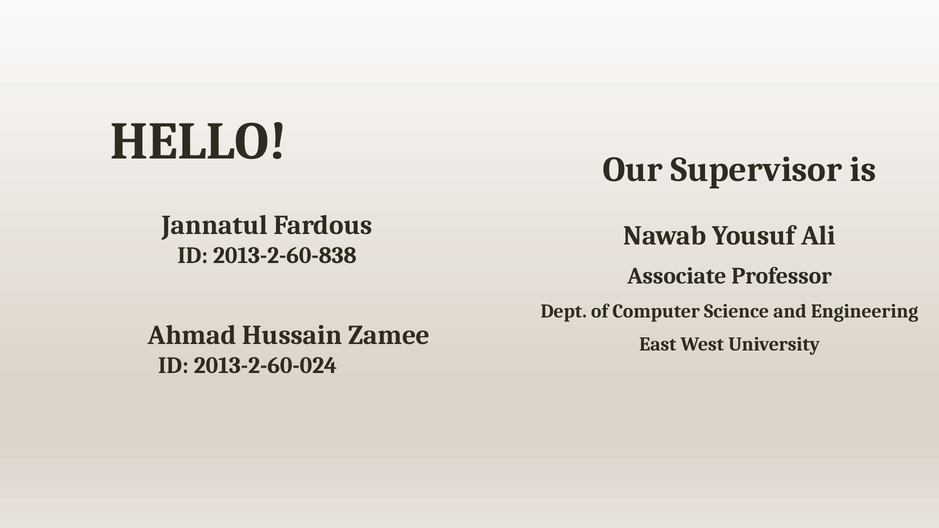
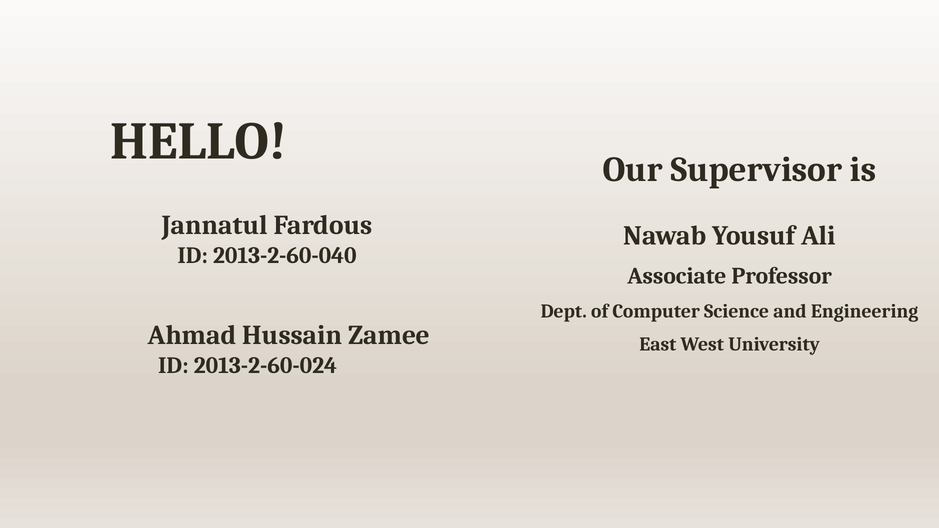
2013-2-60-838: 2013-2-60-838 -> 2013-2-60-040 (285, 256)
